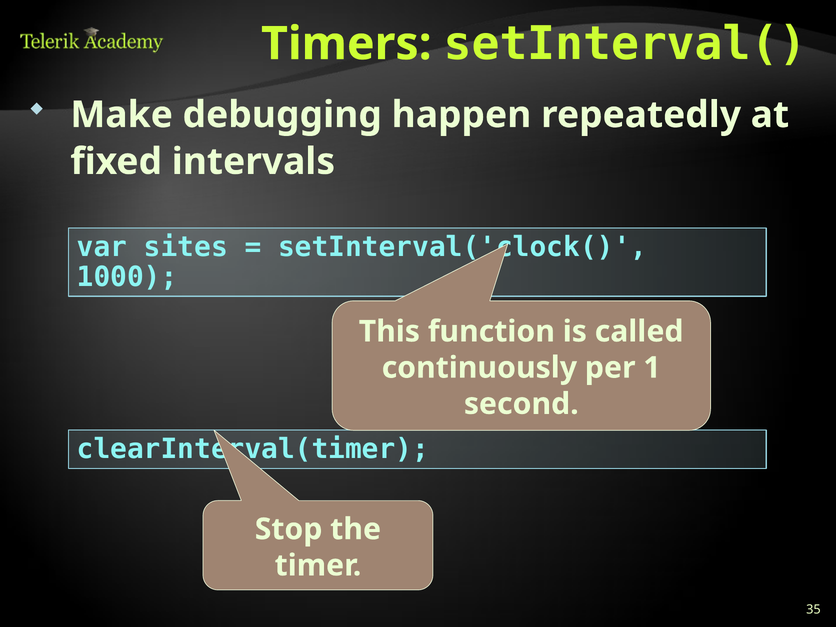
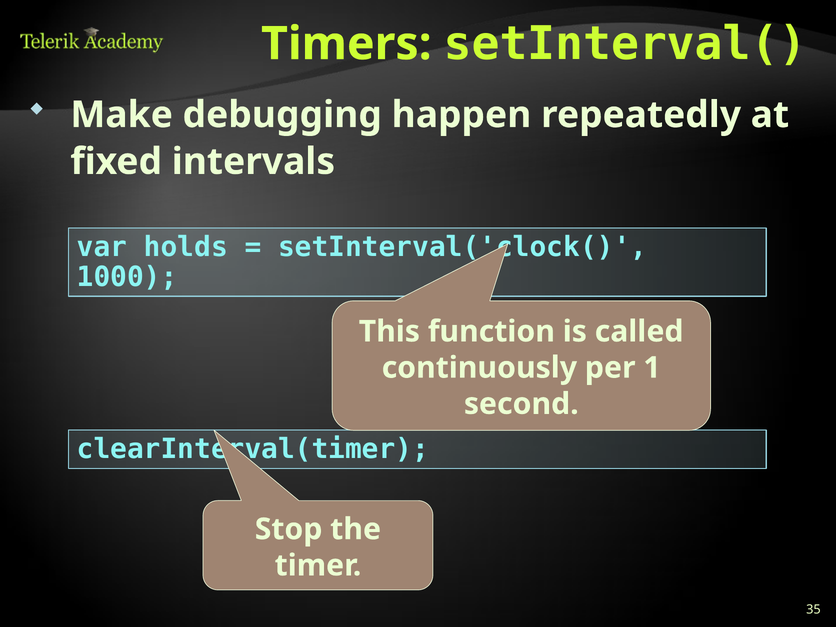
sites: sites -> holds (186, 247)
